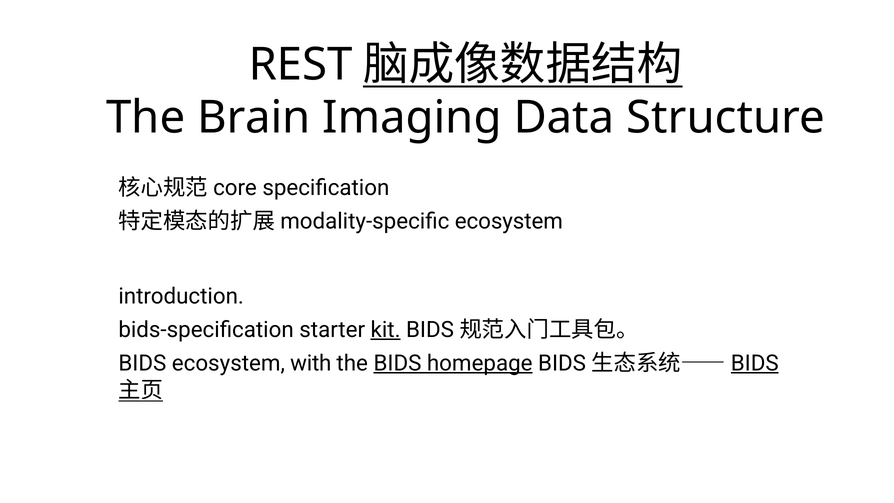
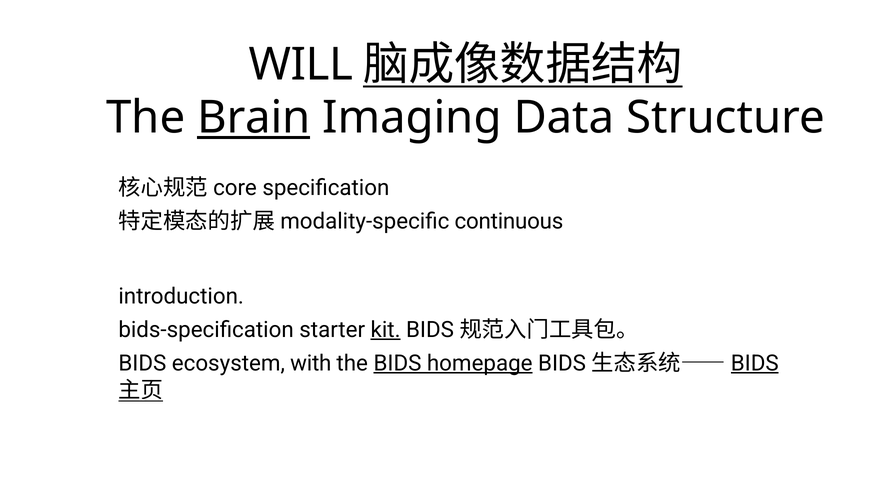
REST: REST -> WILL (301, 65)
Brain underline: none -> present (254, 118)
ecosystem: ecosystem -> continuous (509, 222)
